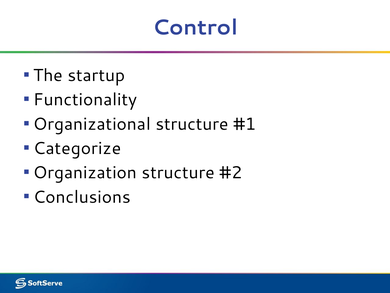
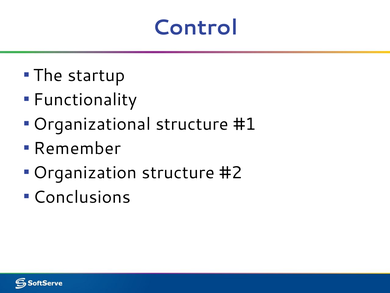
Categorize: Categorize -> Remember (77, 148)
